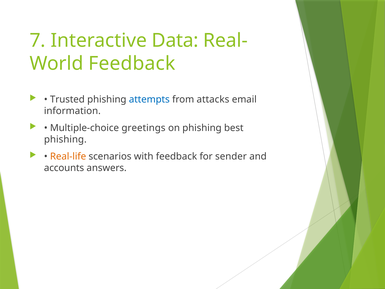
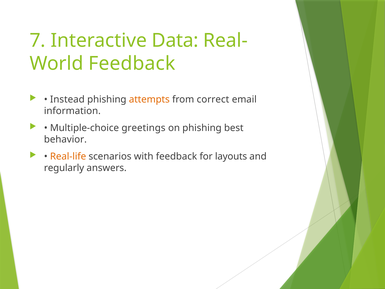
Trusted: Trusted -> Instead (67, 99)
attempts colour: blue -> orange (149, 99)
attacks: attacks -> correct (213, 99)
phishing: phishing -> behavior (65, 139)
sender: sender -> layouts (231, 156)
accounts: accounts -> regularly (64, 168)
